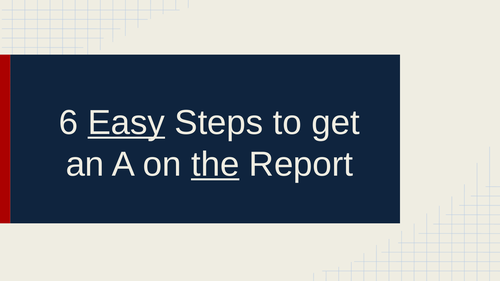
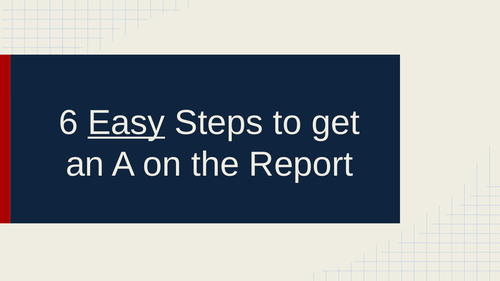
the underline: present -> none (215, 165)
